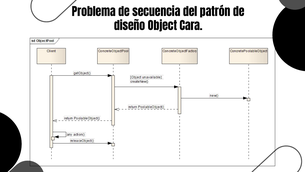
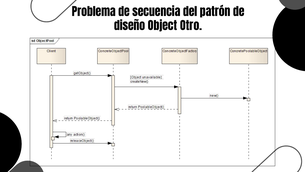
Cara: Cara -> Otro (191, 26)
